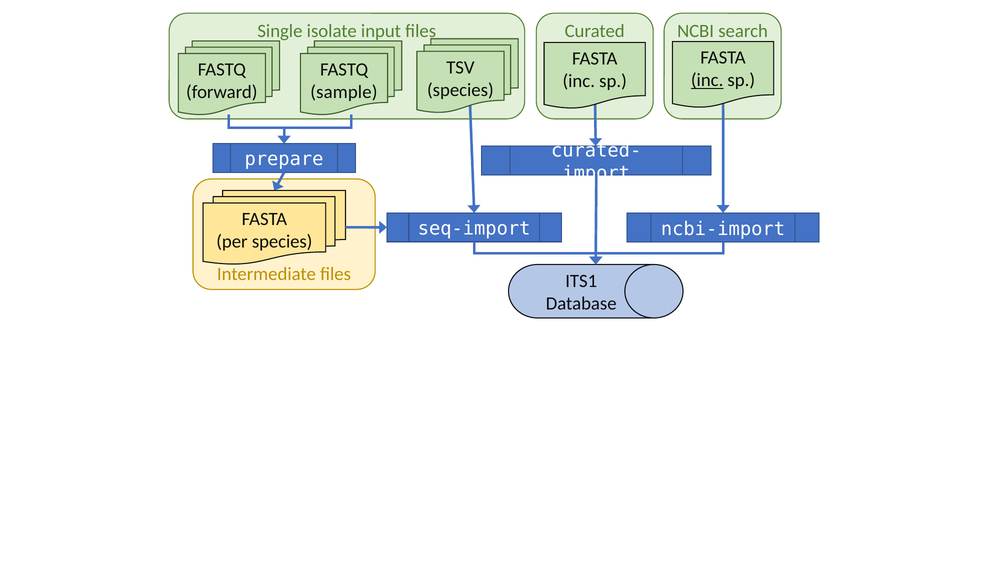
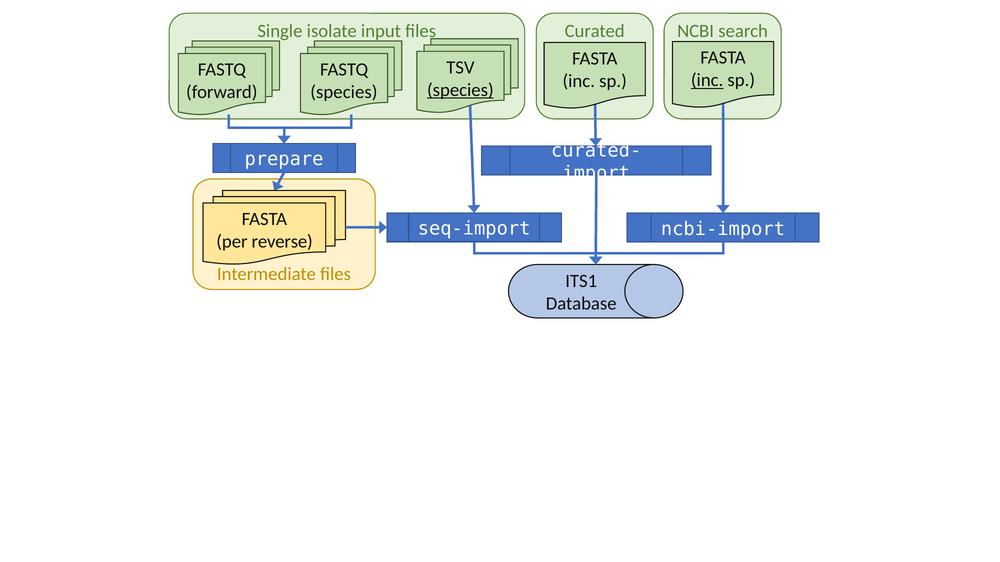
species underline: none -> present (460, 90)
sample: sample -> species (344, 92)
per species: species -> reverse (282, 242)
